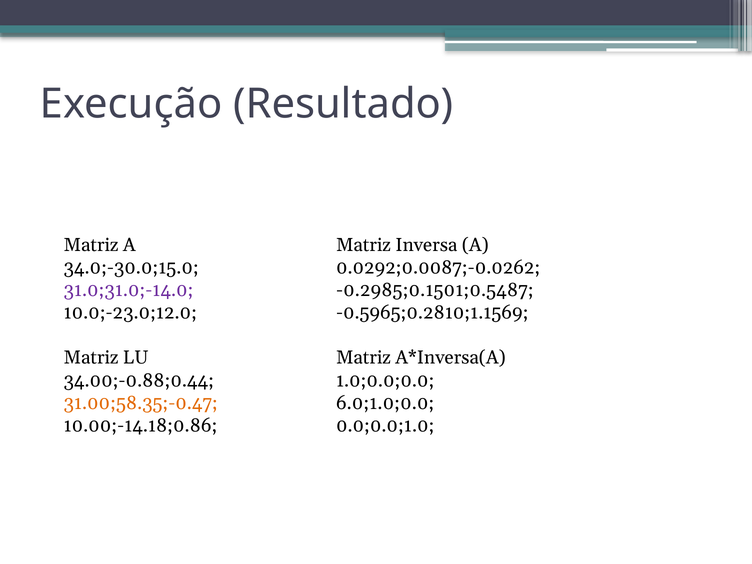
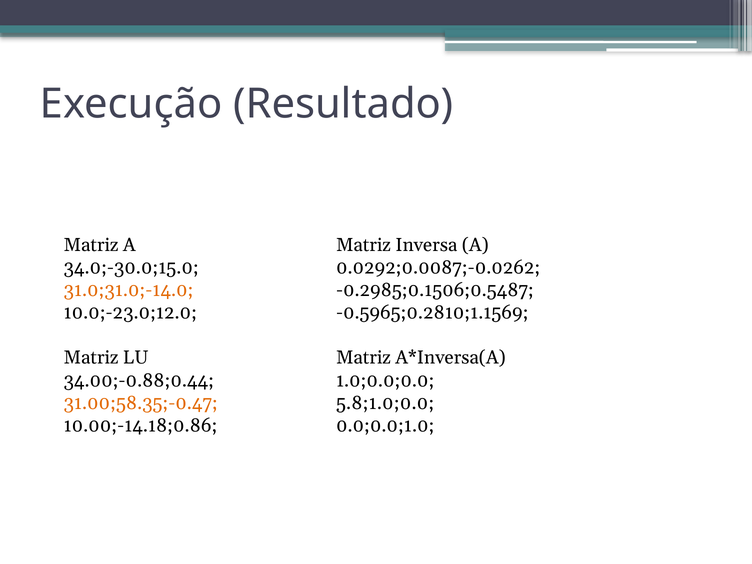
31.0;31.0;-14.0 colour: purple -> orange (129, 290)
-0.2985;0.1501;0.5487: -0.2985;0.1501;0.5487 -> -0.2985;0.1506;0.5487 (435, 290)
6.0;1.0;0.0: 6.0;1.0;0.0 -> 5.8;1.0;0.0 (385, 403)
